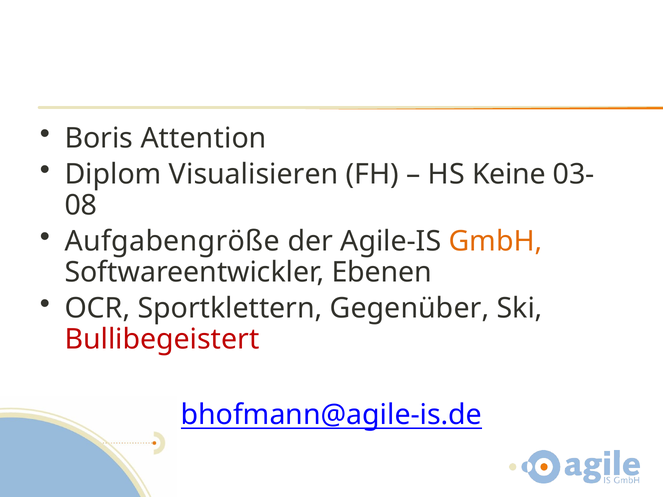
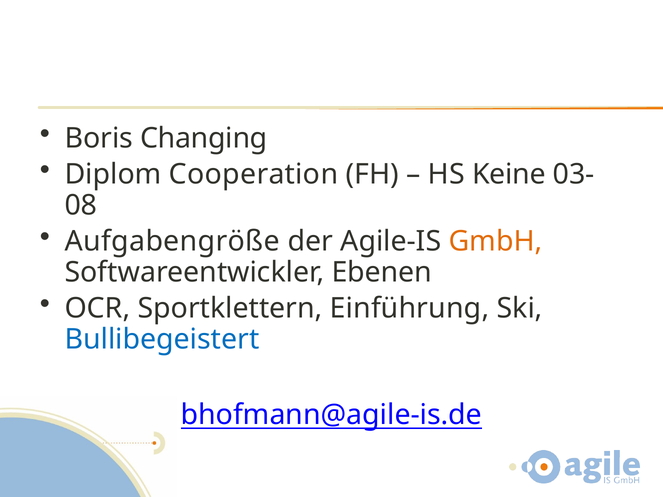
Attention: Attention -> Changing (204, 138)
Visualisieren: Visualisieren -> Cooperation (254, 175)
Gegenüber: Gegenüber -> Einführung (410, 309)
Bullibegeistert colour: red -> blue (162, 339)
